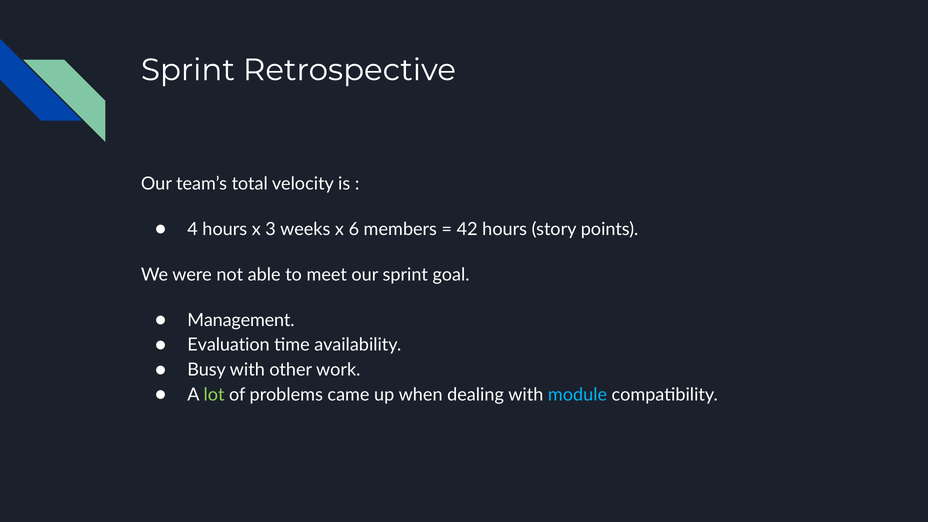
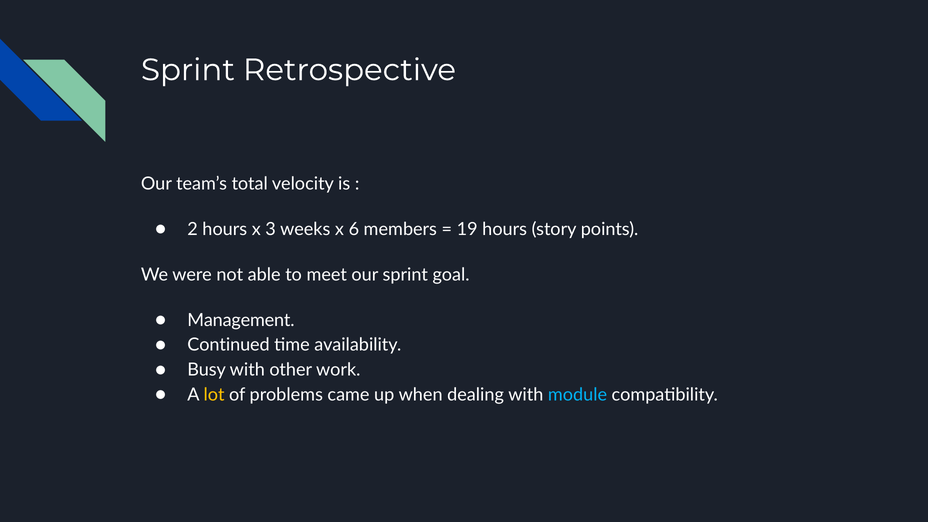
4: 4 -> 2 (193, 229)
42: 42 -> 19 (467, 229)
Evaluation: Evaluation -> Continued (229, 345)
lot colour: light green -> yellow (214, 395)
